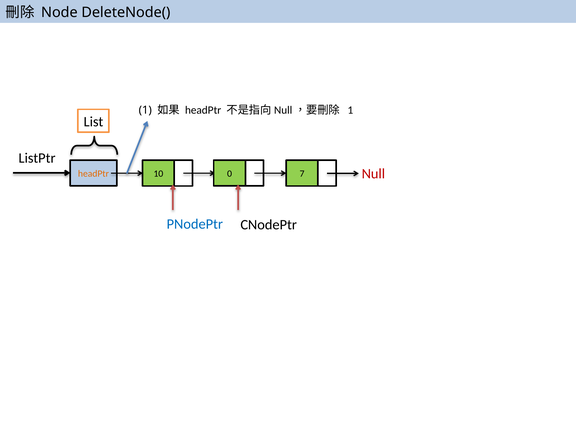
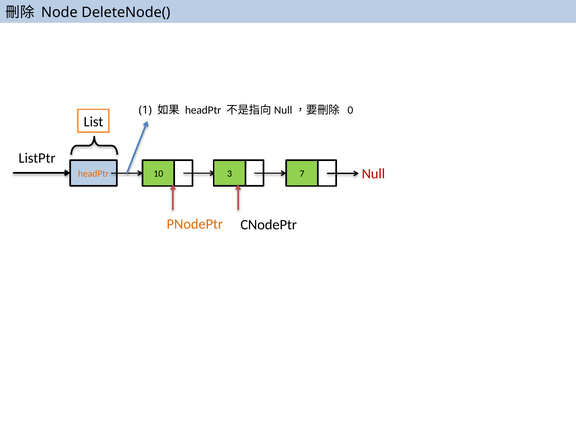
1: 1 -> 0 (350, 110)
0: 0 -> 3 (230, 174)
PNodePtr colour: blue -> orange (195, 224)
